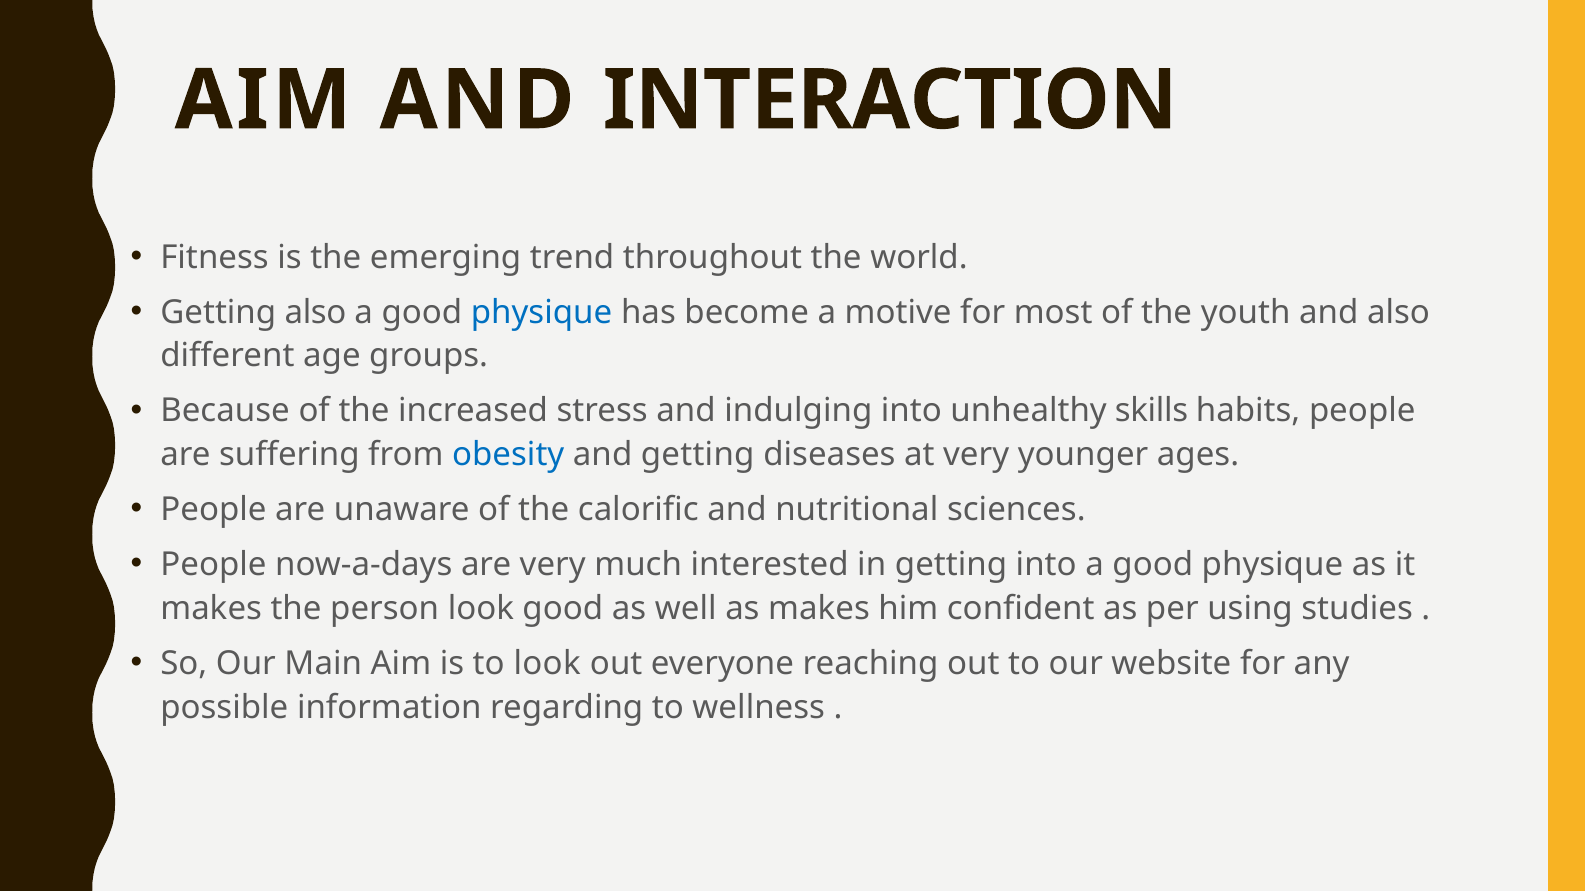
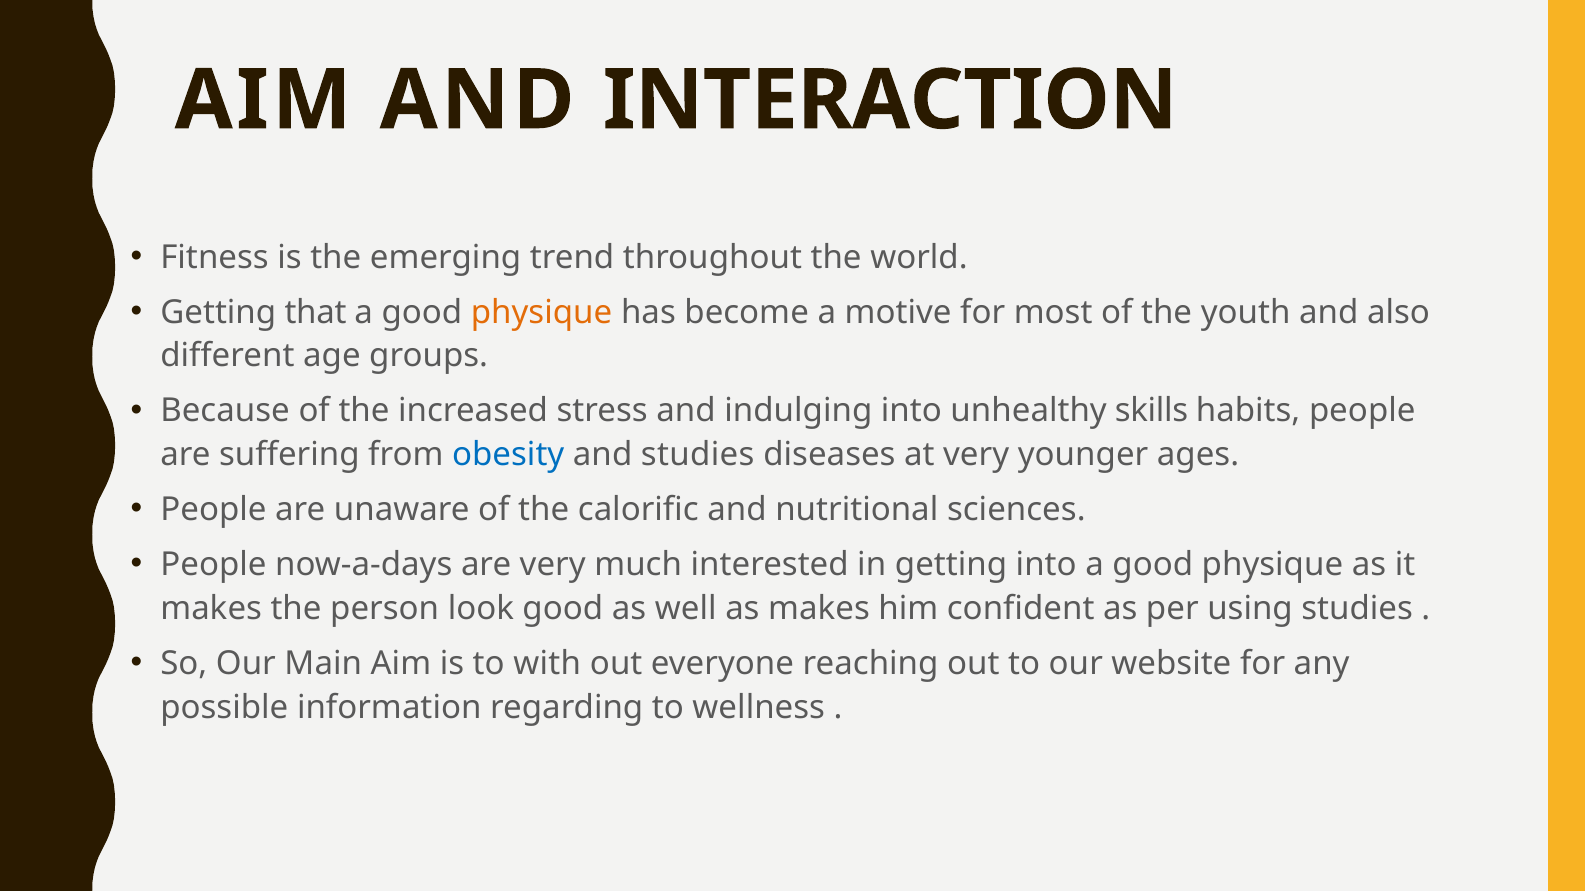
Getting also: also -> that (316, 312)
physique colour: blue -> orange (542, 312)
and getting: getting -> studies (698, 455)
to look: look -> with (547, 664)
